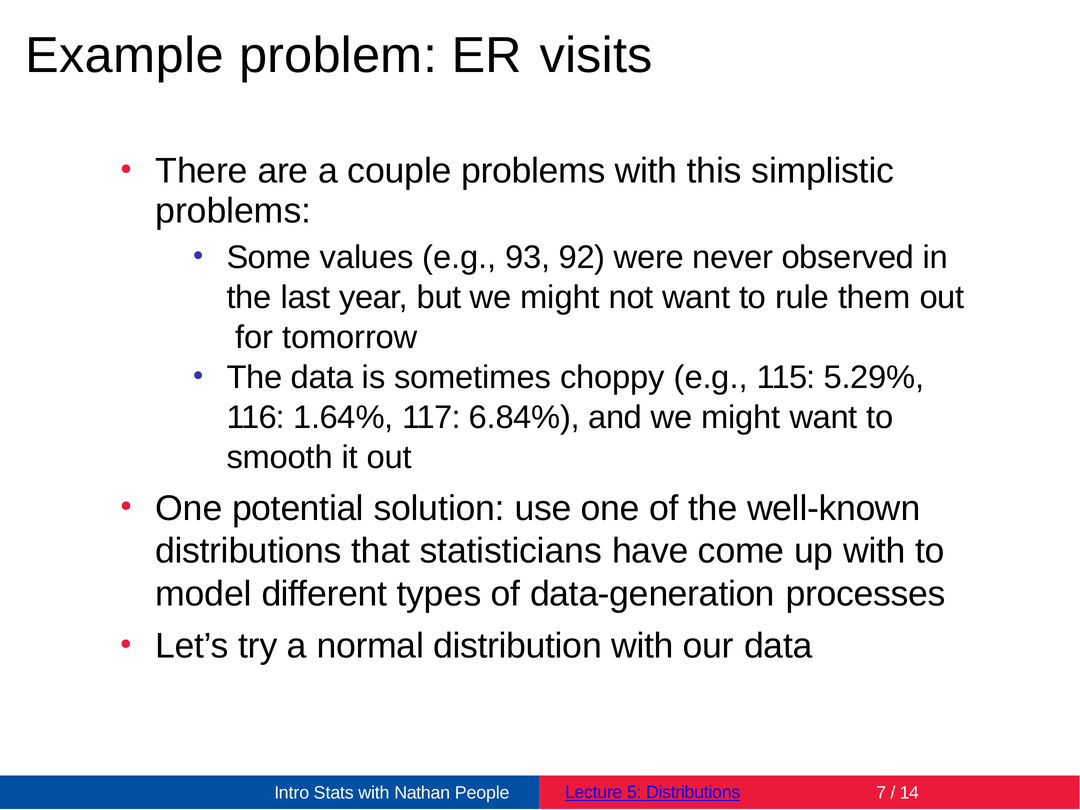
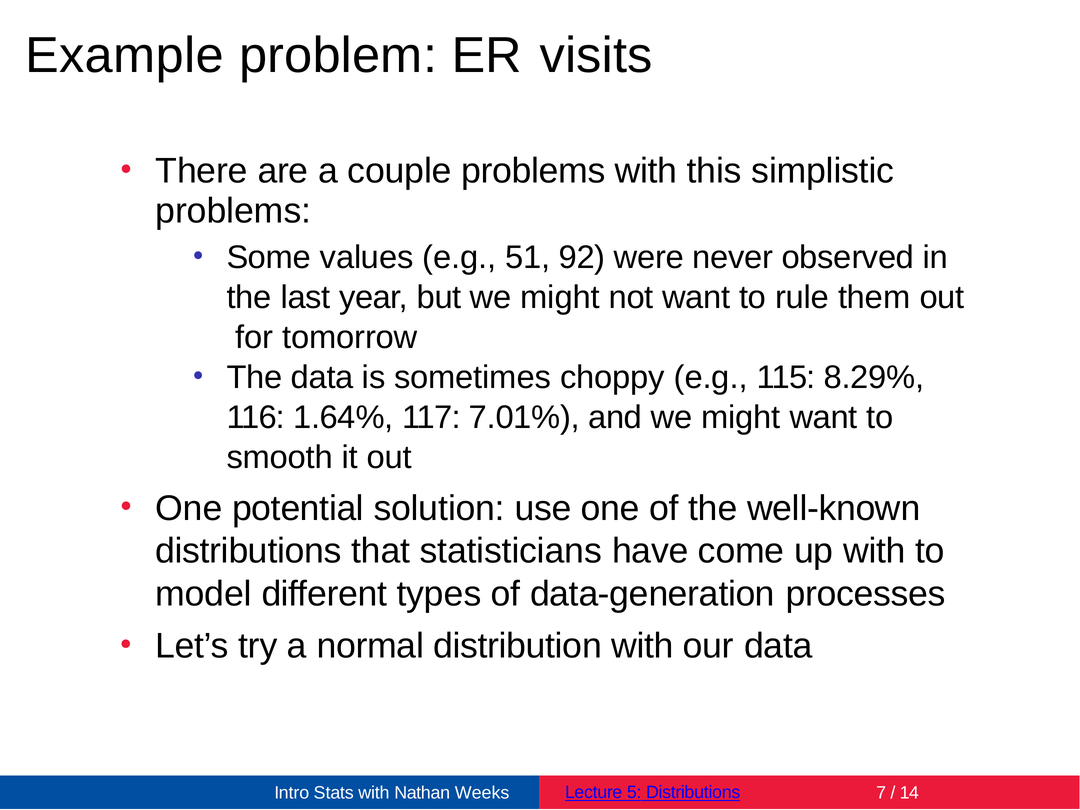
93: 93 -> 51 (528, 258)
5.29%: 5.29% -> 8.29% (874, 378)
6.84%: 6.84% -> 7.01% (524, 418)
People: People -> Weeks (482, 793)
